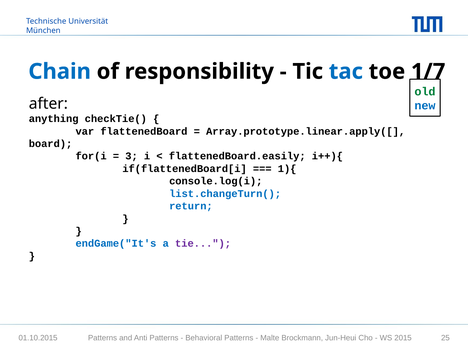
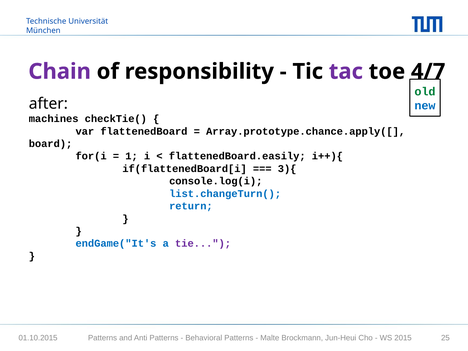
Chain colour: blue -> purple (60, 71)
tac colour: blue -> purple (346, 71)
1/7: 1/7 -> 4/7 (428, 71)
anything: anything -> machines (54, 119)
Array.prototype.linear.apply([: Array.prototype.linear.apply([ -> Array.prototype.chance.apply([ (306, 131)
3: 3 -> 1 (132, 156)
1){: 1){ -> 3){ (287, 169)
